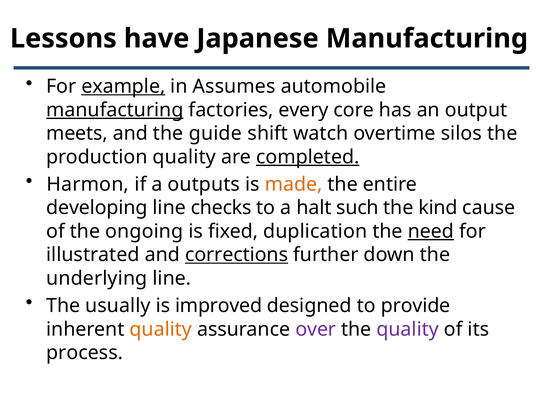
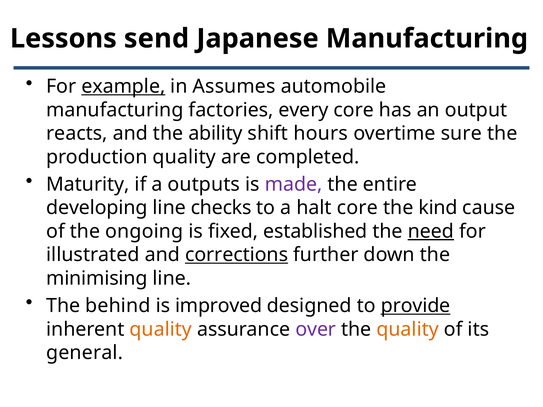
have: have -> send (156, 39)
manufacturing underline: present -> none (115, 110)
meets: meets -> reacts (77, 133)
guide: guide -> ability (216, 133)
watch: watch -> hours (321, 133)
silos: silos -> sure (461, 133)
completed underline: present -> none (308, 157)
Harmon: Harmon -> Maturity (88, 184)
made colour: orange -> purple (294, 184)
halt such: such -> core (357, 208)
duplication: duplication -> established (315, 231)
underlying: underlying -> minimising (97, 278)
usually: usually -> behind (118, 306)
provide underline: none -> present (416, 306)
quality colour: purple -> orange (408, 329)
process: process -> general (85, 353)
